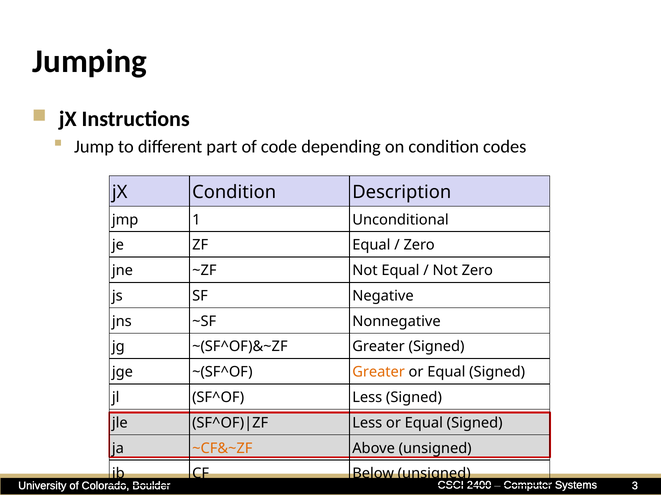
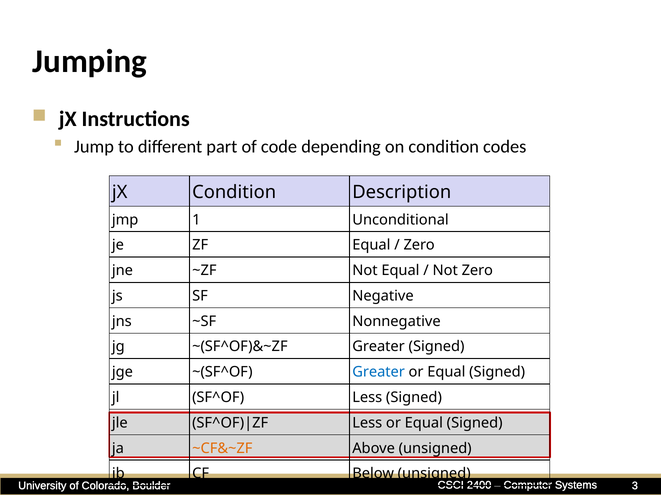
Greater colour: orange -> blue (379, 373)
